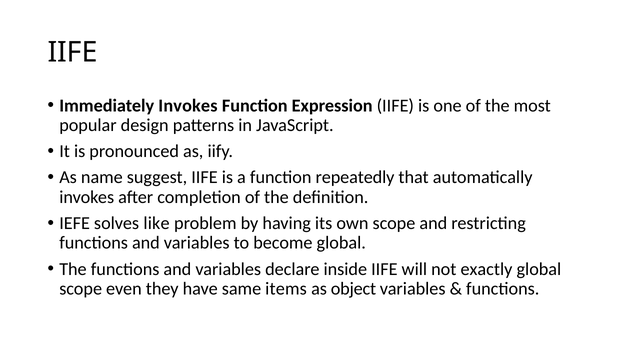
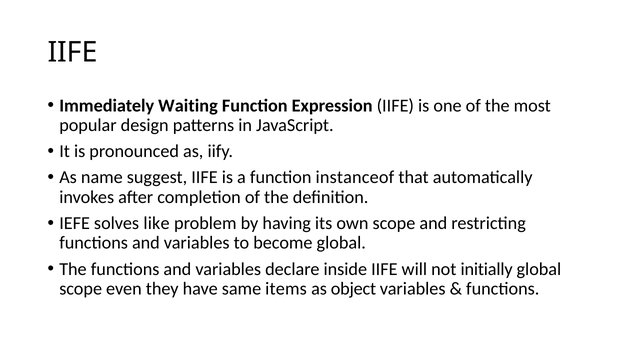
Immediately Invokes: Invokes -> Waiting (188, 106)
repeatedly: repeatedly -> instanceof (355, 177)
exactly: exactly -> initially (487, 269)
